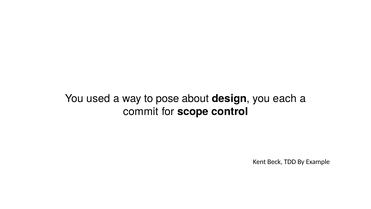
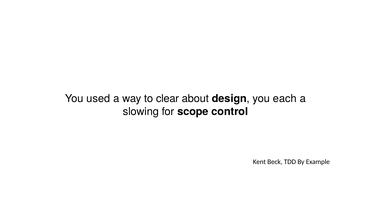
pose: pose -> clear (168, 98)
commit: commit -> slowing (141, 111)
